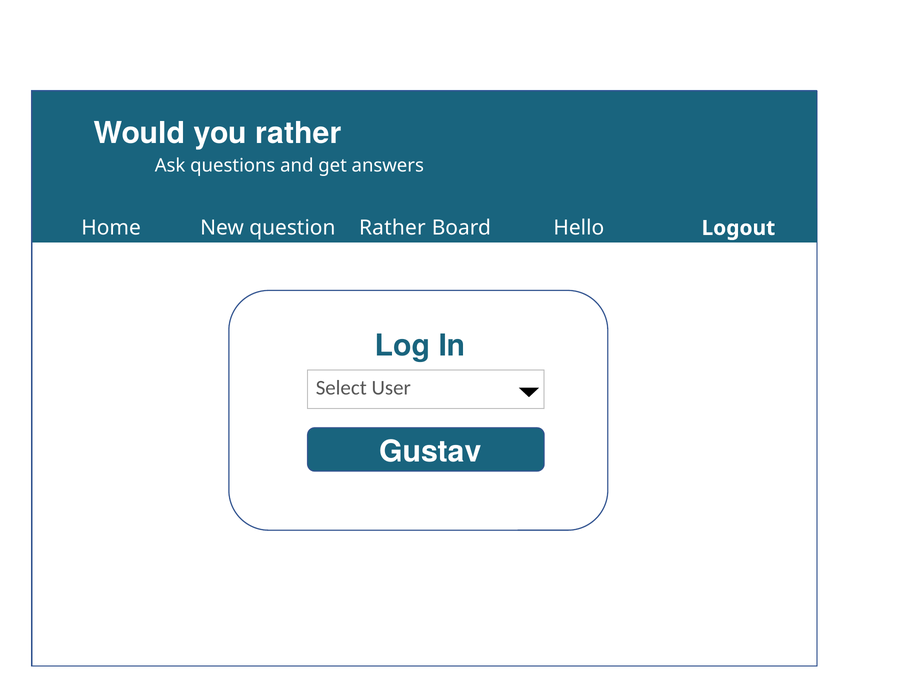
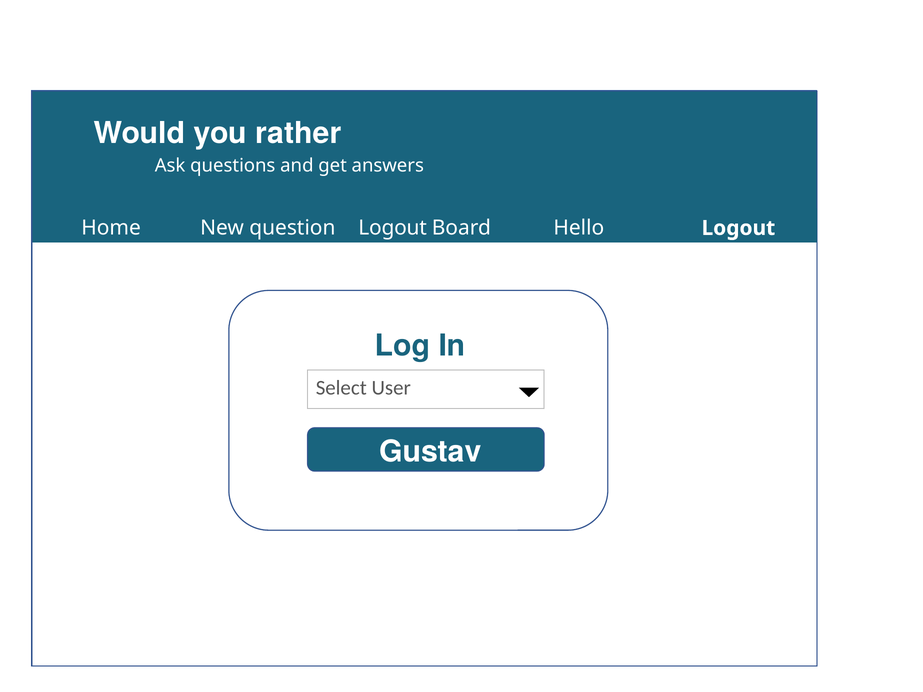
question Rather: Rather -> Logout (393, 228)
